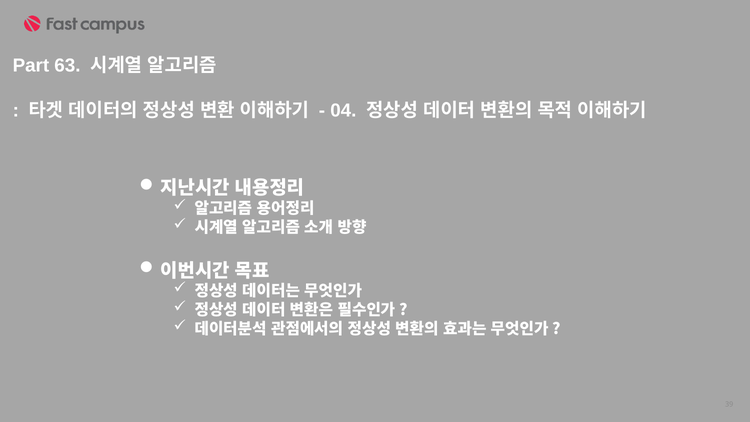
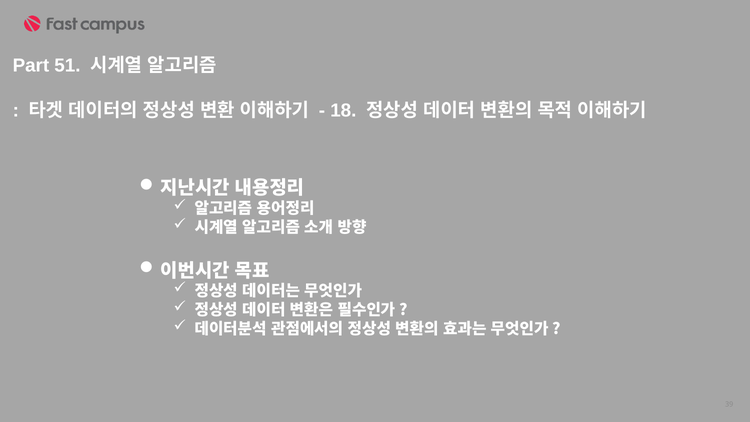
63: 63 -> 51 (67, 65)
04: 04 -> 18 (343, 110)
